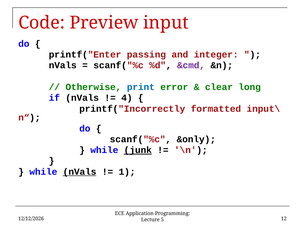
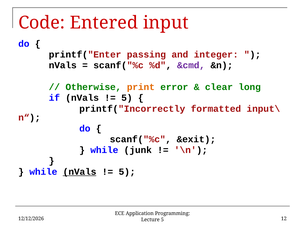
Preview: Preview -> Entered (104, 23)
print colour: blue -> orange (141, 87)
4: 4 -> 5 (127, 98)
&only: &only -> &exit (196, 139)
junk underline: present -> none (138, 150)
1: 1 -> 5 (127, 172)
